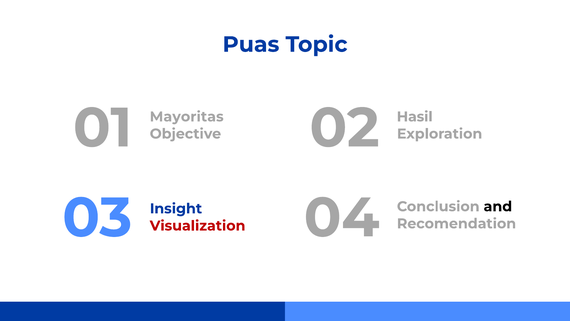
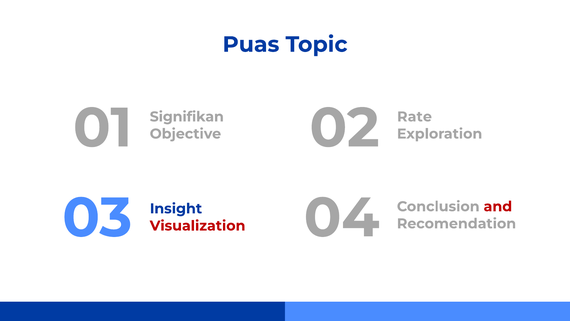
Mayoritas: Mayoritas -> Signifikan (187, 117)
Hasil: Hasil -> Rate (414, 117)
and colour: black -> red (498, 206)
